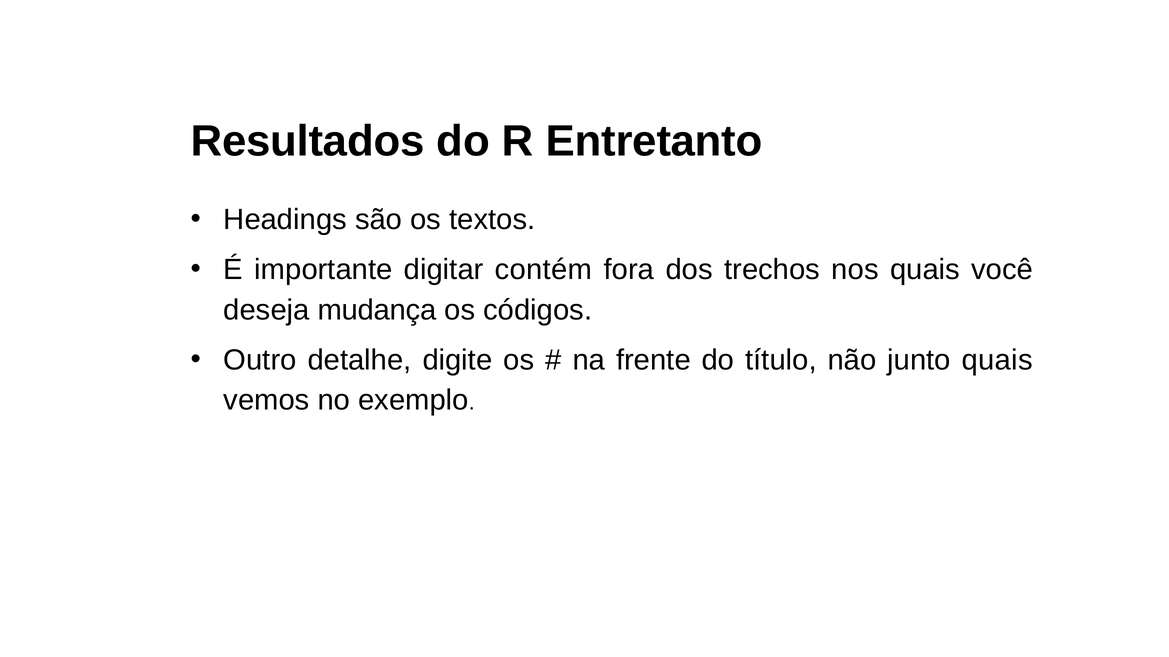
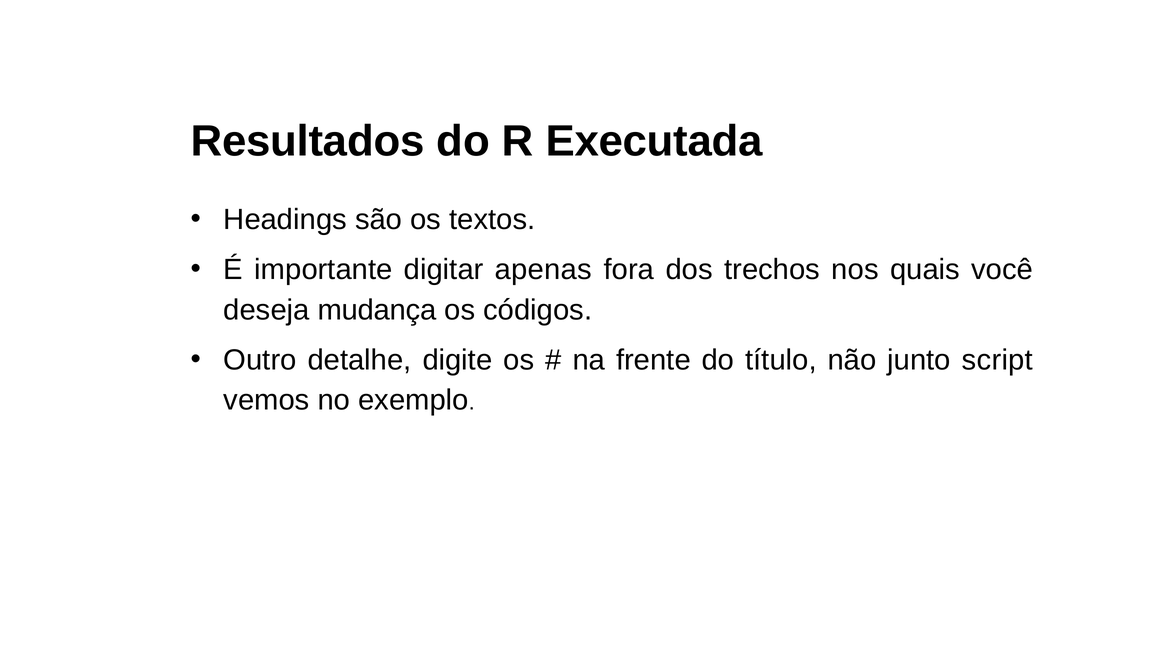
Entretanto: Entretanto -> Executada (654, 142)
contém: contém -> apenas (543, 270)
junto quais: quais -> script (997, 360)
